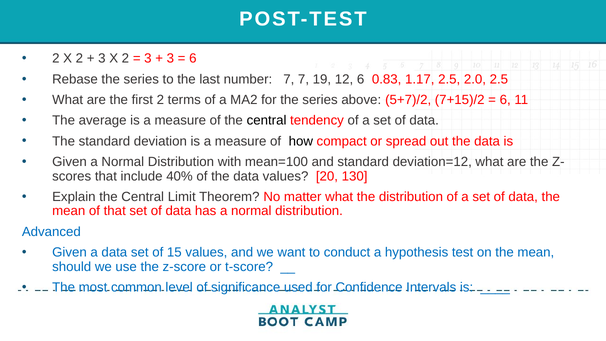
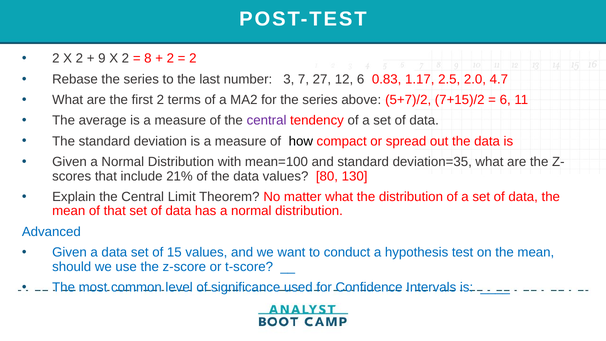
3: 3 -> 9 (102, 59)
3: 3 -> 8 (148, 59)
3: 3 -> 2 (170, 59)
6: 6 -> 2 (193, 59)
number 7: 7 -> 3 (289, 79)
19: 19 -> 27 (322, 79)
2.0 2.5: 2.5 -> 4.7 (499, 79)
central colour: black -> purple (267, 120)
deviation=12: deviation=12 -> deviation=35 (432, 162)
40%: 40% -> 21% (180, 176)
20: 20 -> 80 (327, 176)
